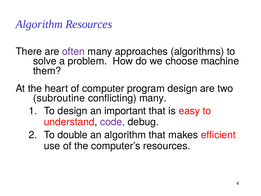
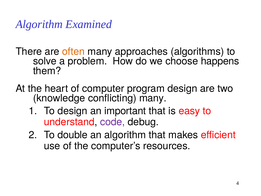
Algorithm Resources: Resources -> Examined (89, 24)
often colour: purple -> orange (73, 51)
machine: machine -> happens (220, 61)
subroutine: subroutine -> knowledge (59, 98)
